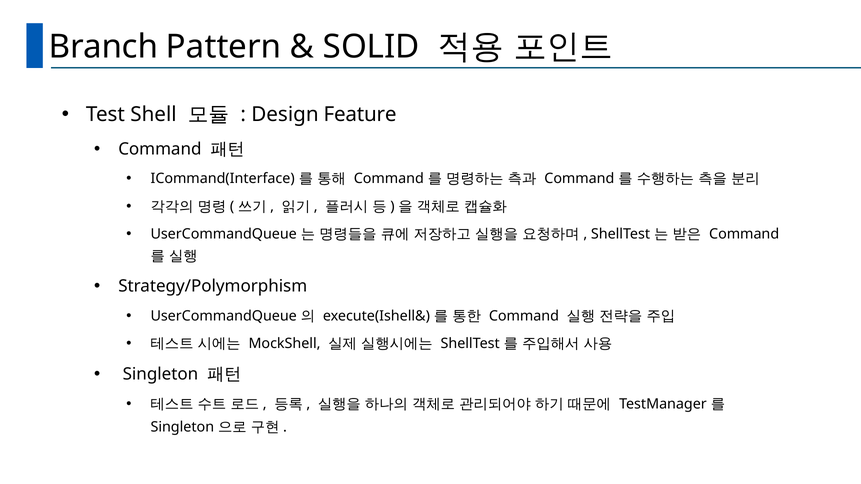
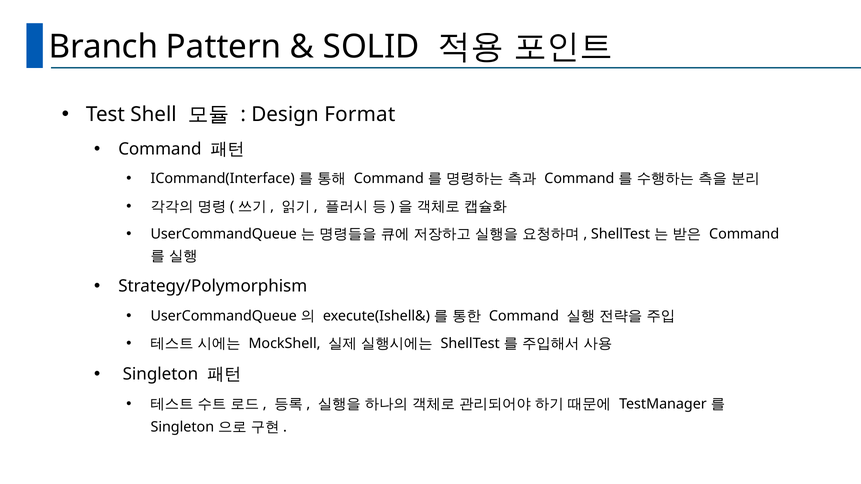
Feature: Feature -> Format (360, 115)
